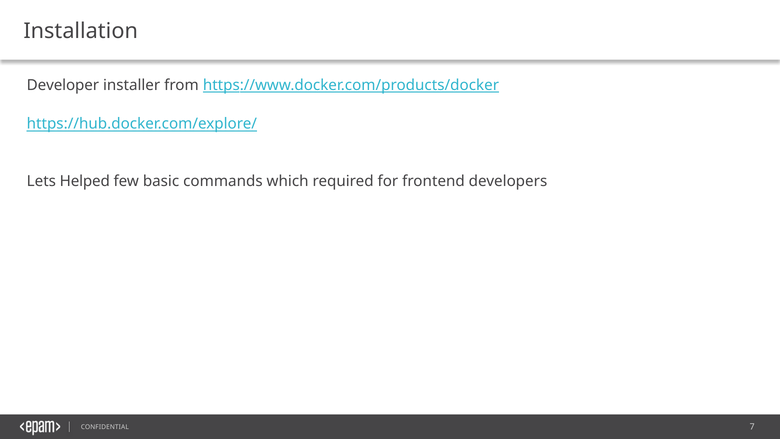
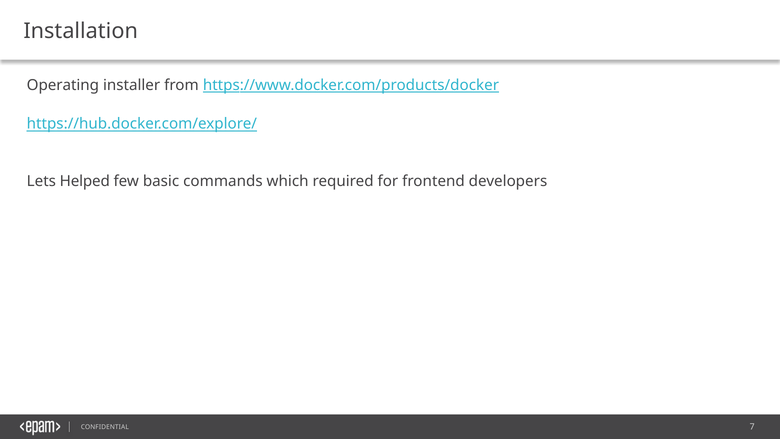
Developer: Developer -> Operating (63, 85)
